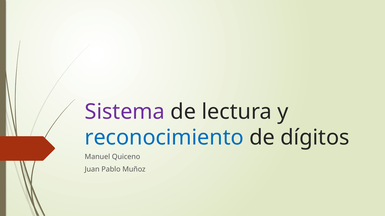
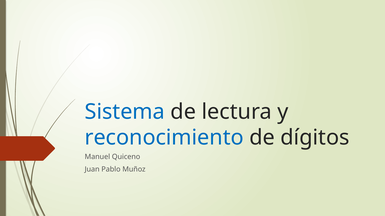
Sistema colour: purple -> blue (125, 112)
